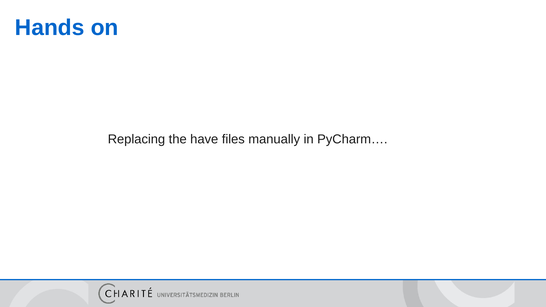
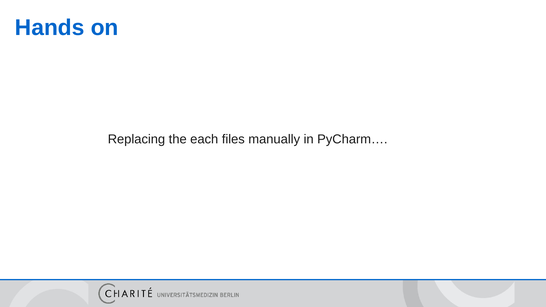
have: have -> each (204, 139)
